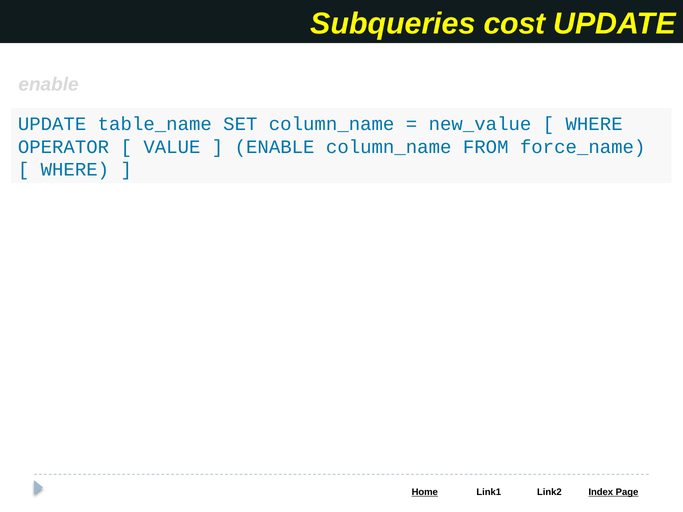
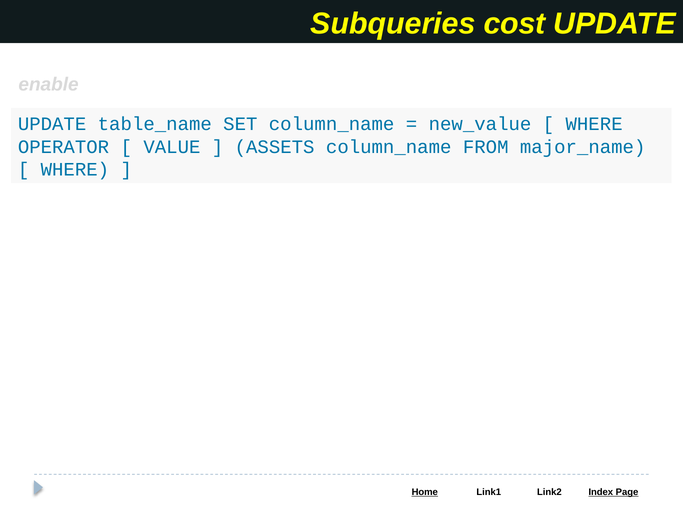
ENABLE: ENABLE -> ASSETS (275, 147)
force_name: force_name -> major_name (583, 147)
